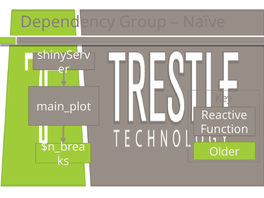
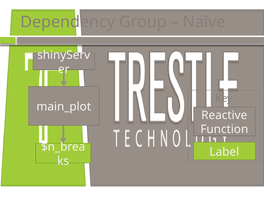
Older: Older -> Label (224, 152)
